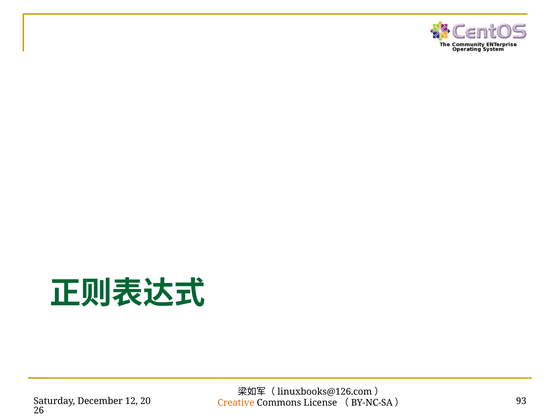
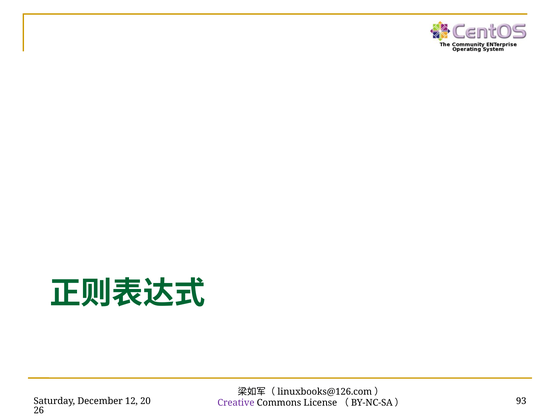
Creative colour: orange -> purple (236, 403)
